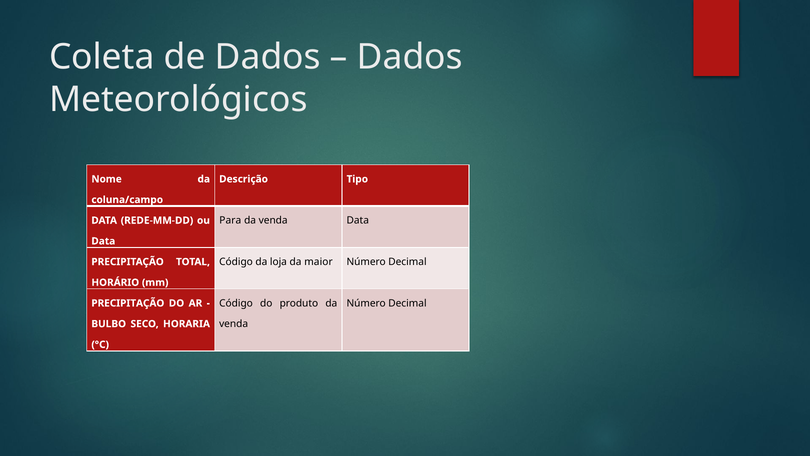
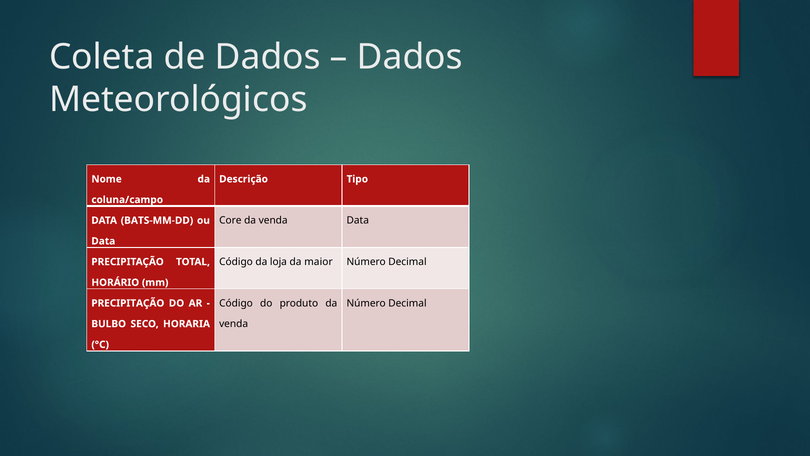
Para: Para -> Core (230, 220)
REDE-MM-DD: REDE-MM-DD -> BATS-MM-DD (157, 220)
